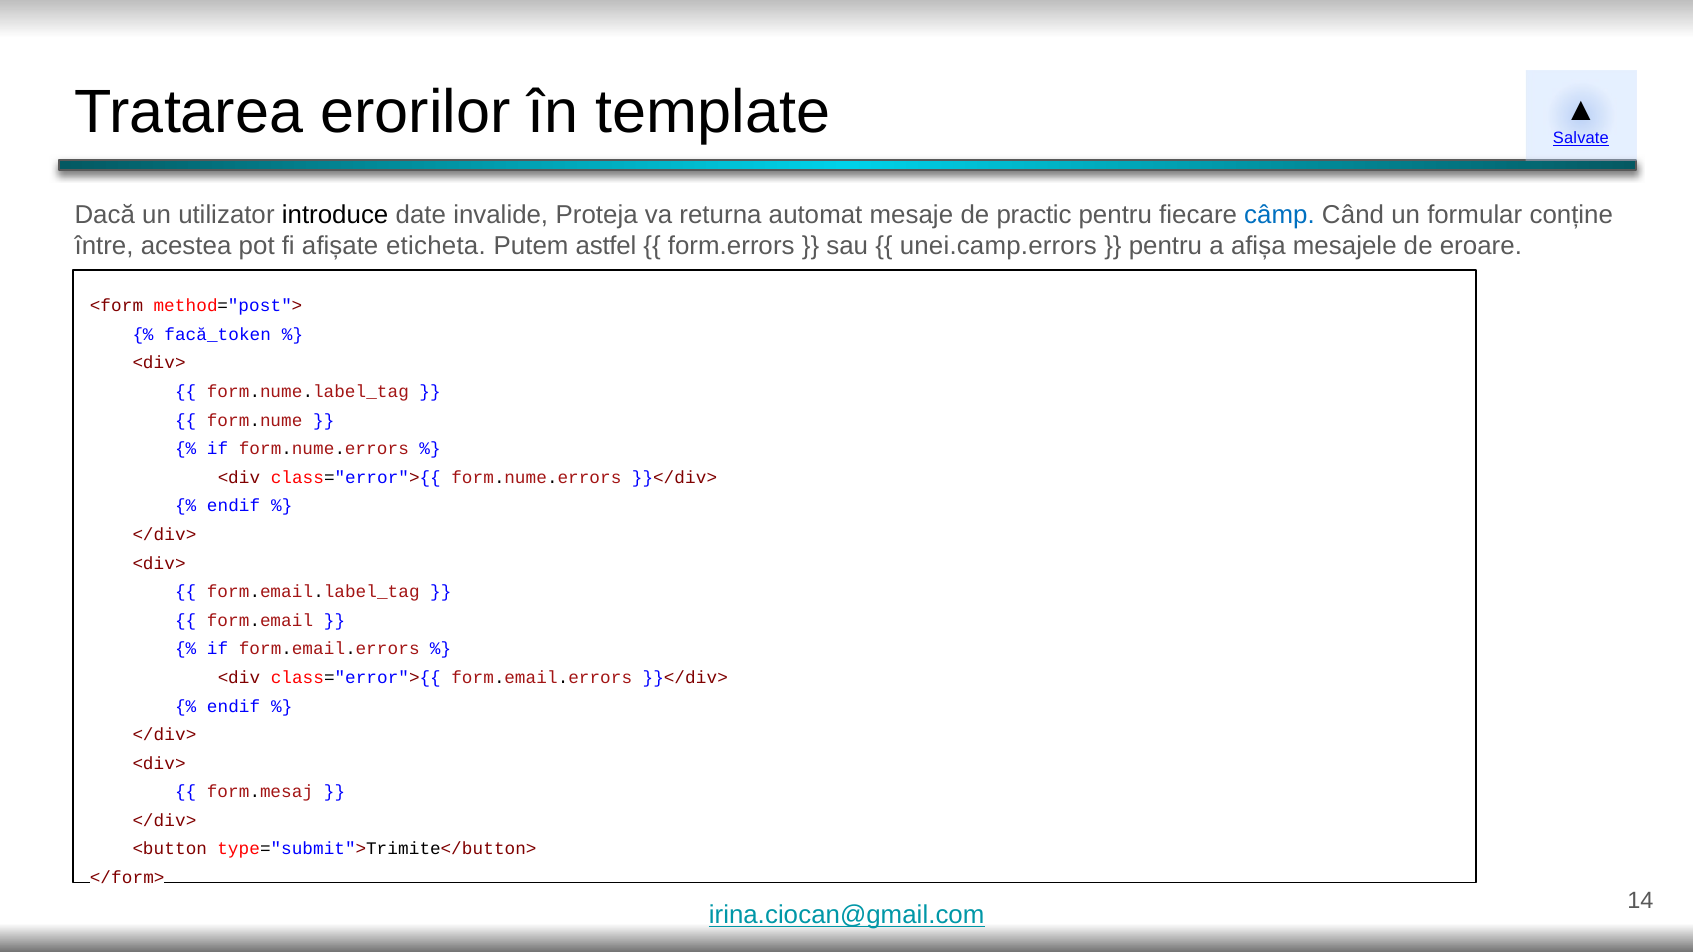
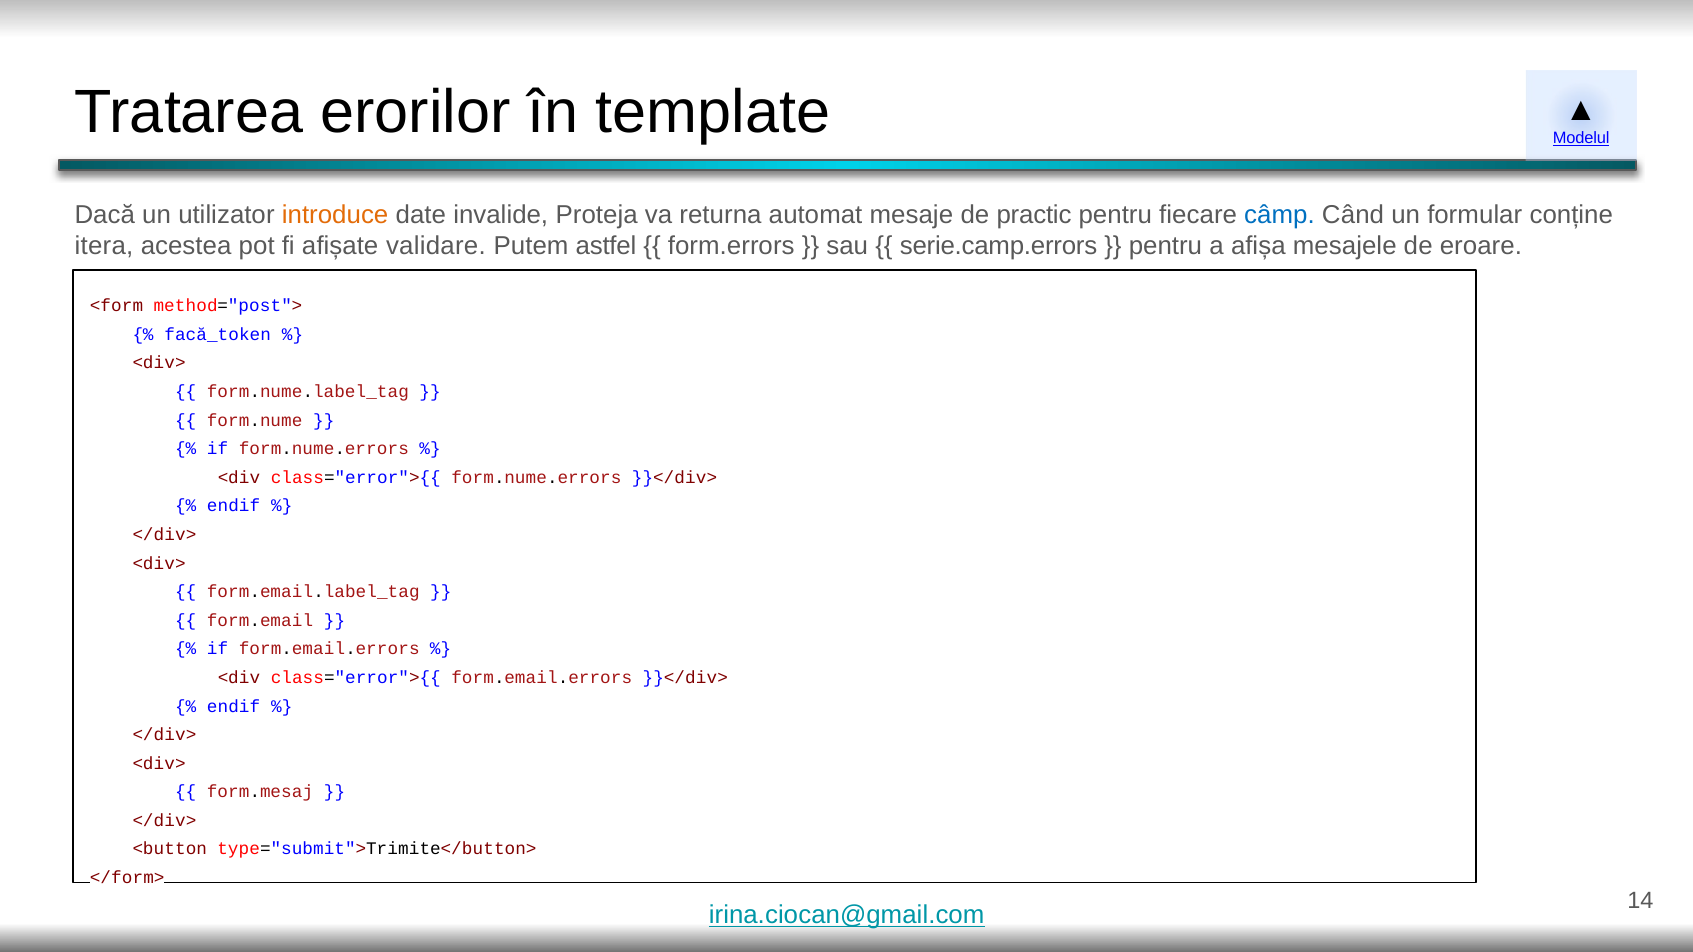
Salvate: Salvate -> Modelul (1581, 138)
introduce colour: black -> orange (335, 215)
între: între -> itera (104, 246)
eticheta: eticheta -> validare (436, 246)
unei.camp.errors: unei.camp.errors -> serie.camp.errors (999, 246)
